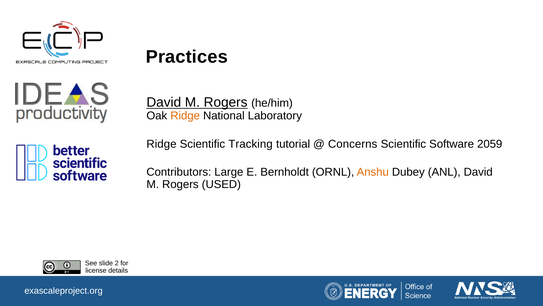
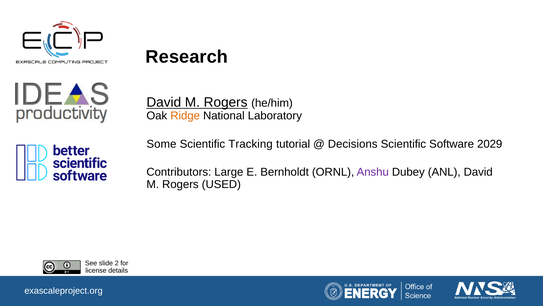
Practices: Practices -> Research (187, 57)
Ridge: Ridge -> Some (161, 144)
Concerns: Concerns -> Decisions (353, 144)
2059: 2059 -> 2029 (490, 144)
Anshu colour: orange -> purple (373, 172)
